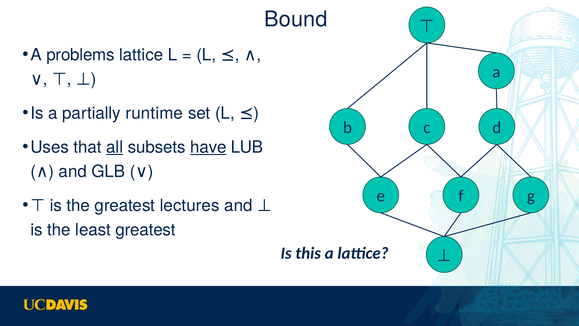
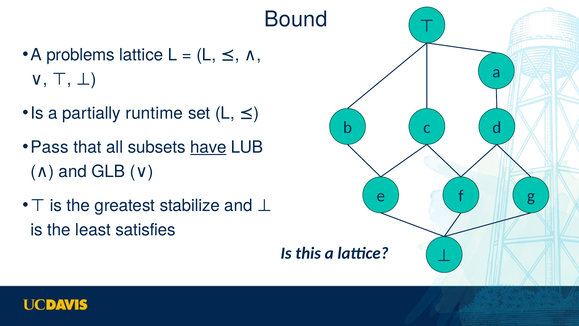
Uses: Uses -> Pass (50, 147)
all underline: present -> none (115, 147)
lectures: lectures -> stabilize (190, 205)
least greatest: greatest -> satisfies (146, 230)
